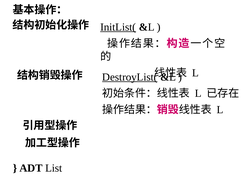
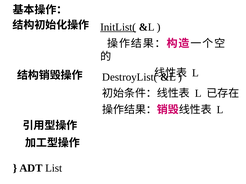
DestroyList( underline: present -> none (130, 77)
